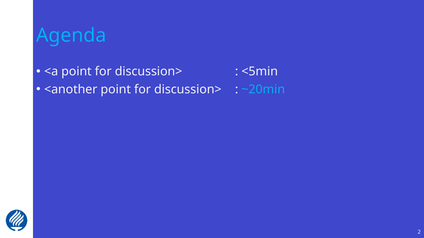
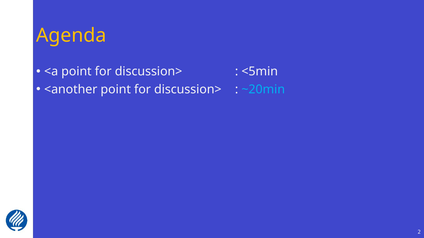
Agenda colour: light blue -> yellow (71, 36)
